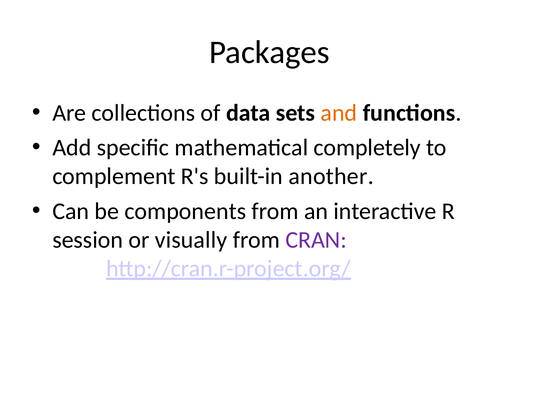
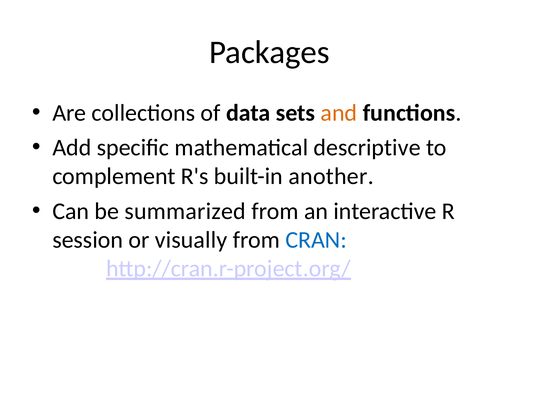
completely: completely -> descriptive (367, 148)
components: components -> summarized (185, 211)
CRAN colour: purple -> blue (316, 240)
